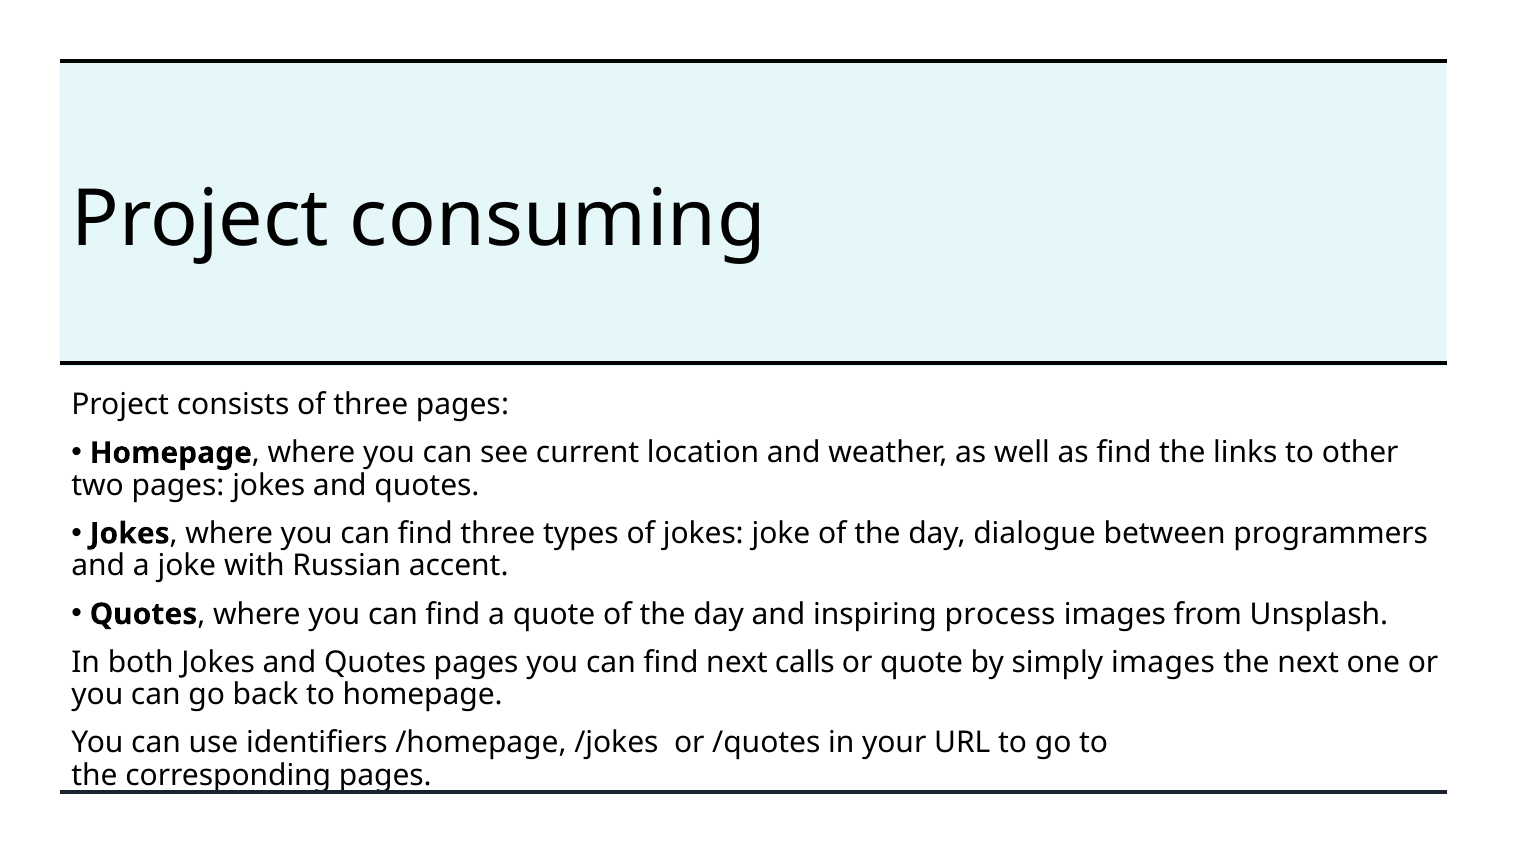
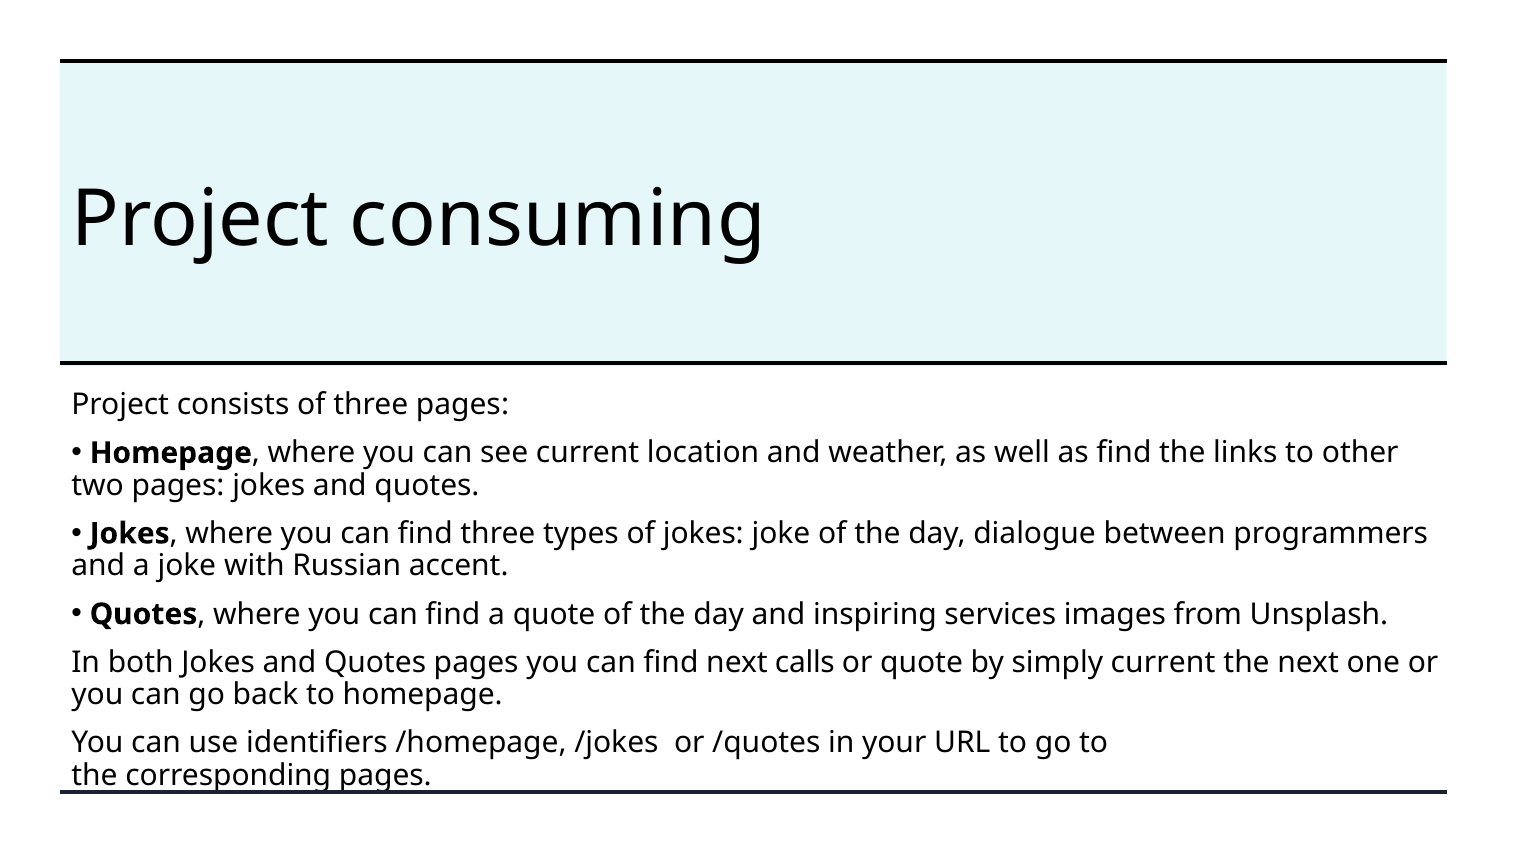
process: process -> services (1000, 614)
simply images: images -> current (1163, 663)
